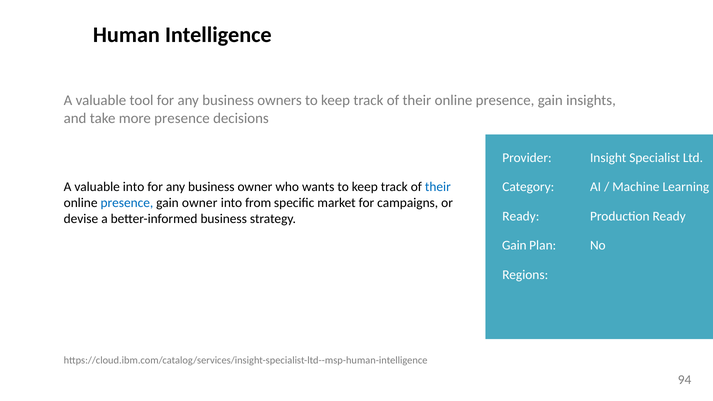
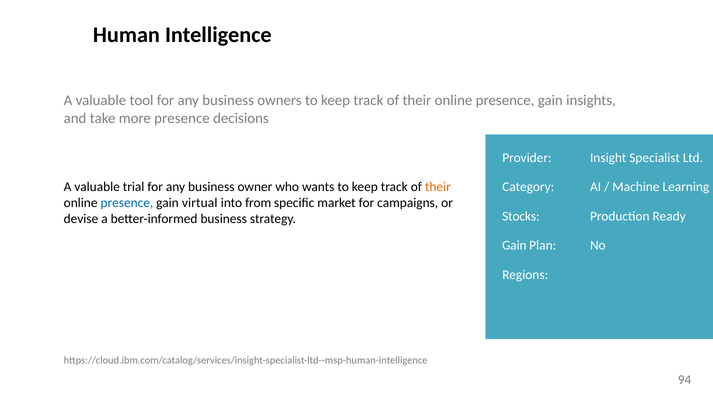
valuable into: into -> trial (134, 187)
their colour: blue -> orange (438, 187)
gain owner: owner -> virtual (200, 203)
Ready: Ready -> Stocks (521, 216)
